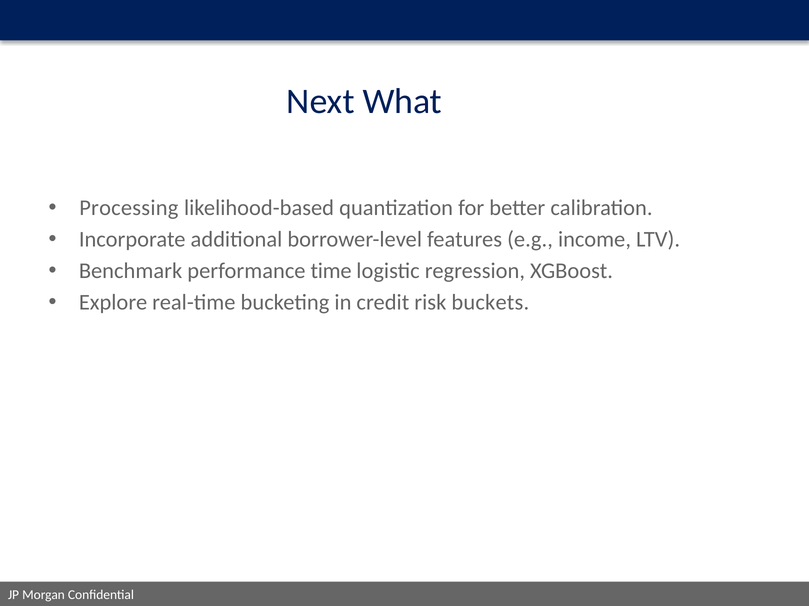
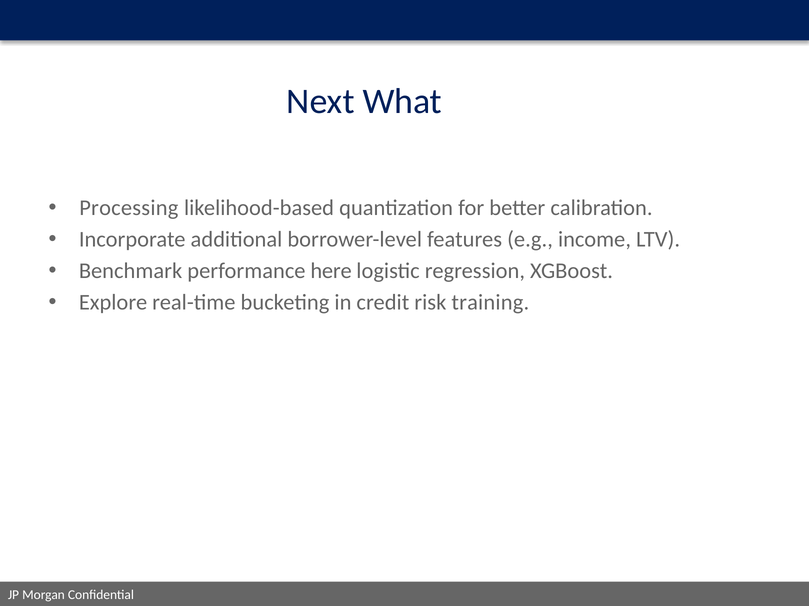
time: time -> here (331, 271)
buckets: buckets -> training (490, 303)
